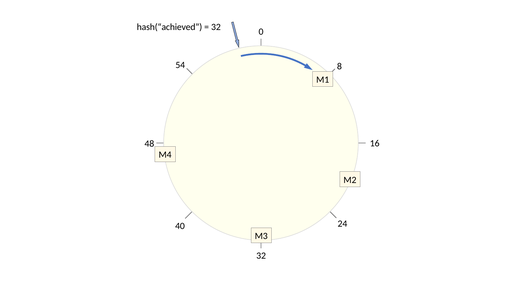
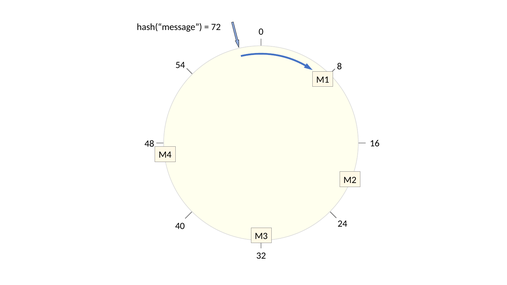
hash(“achieved: hash(“achieved -> hash(“message (169, 27)
32: 32 -> 72 (216, 27)
